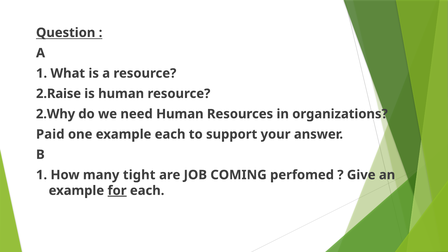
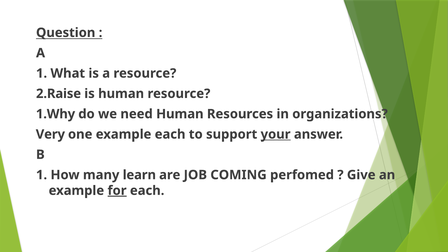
2.Why: 2.Why -> 1.Why (56, 114)
Paid: Paid -> Very (50, 134)
your underline: none -> present (276, 134)
tight: tight -> learn (139, 175)
